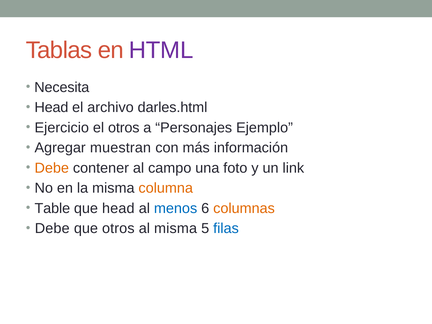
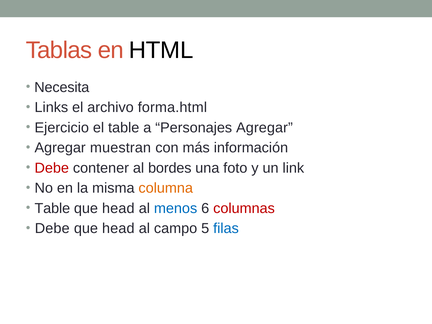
HTML colour: purple -> black (161, 50)
Head: Head -> Links (51, 108)
darles.html: darles.html -> forma.html (172, 108)
el otros: otros -> table (124, 128)
Personajes Ejemplo: Ejemplo -> Agregar (264, 128)
Debe colour: orange -> red (52, 168)
campo: campo -> bordes (170, 168)
columnas colour: orange -> red (244, 208)
otros: otros -> head (118, 228)
al misma: misma -> campo (176, 228)
